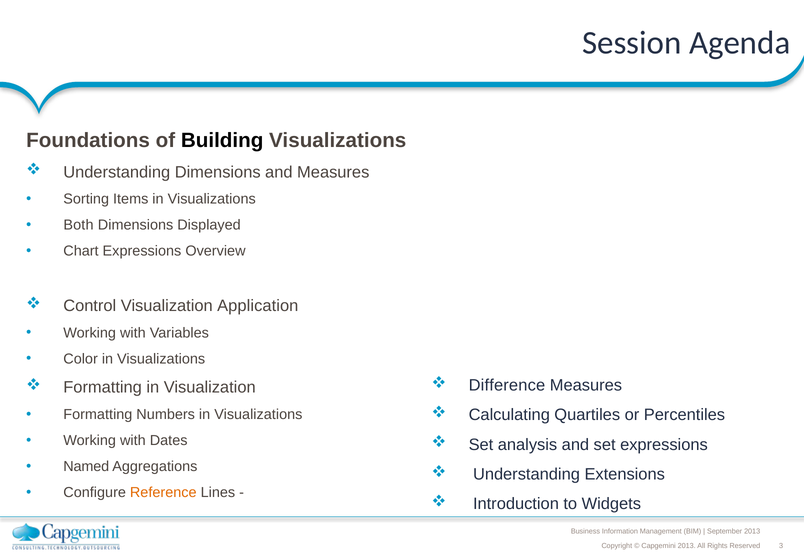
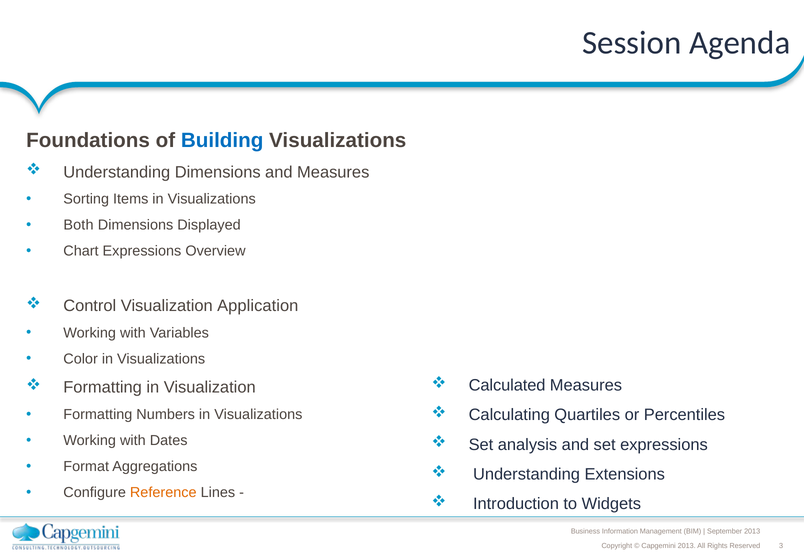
Building colour: black -> blue (222, 140)
Difference: Difference -> Calculated (507, 385)
Named: Named -> Format (86, 466)
